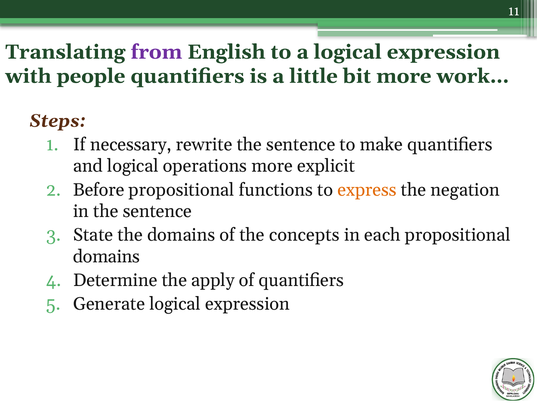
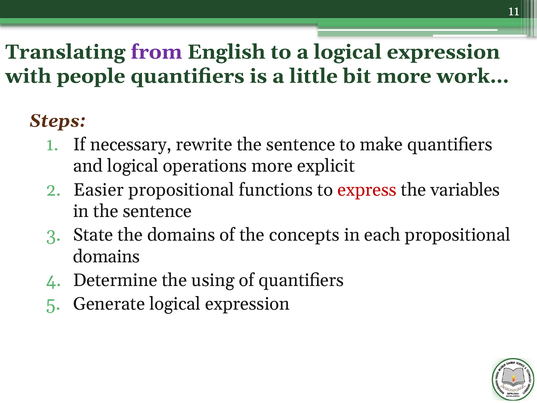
Before: Before -> Easier (99, 190)
express colour: orange -> red (367, 190)
negation: negation -> variables (465, 190)
apply: apply -> using (213, 280)
